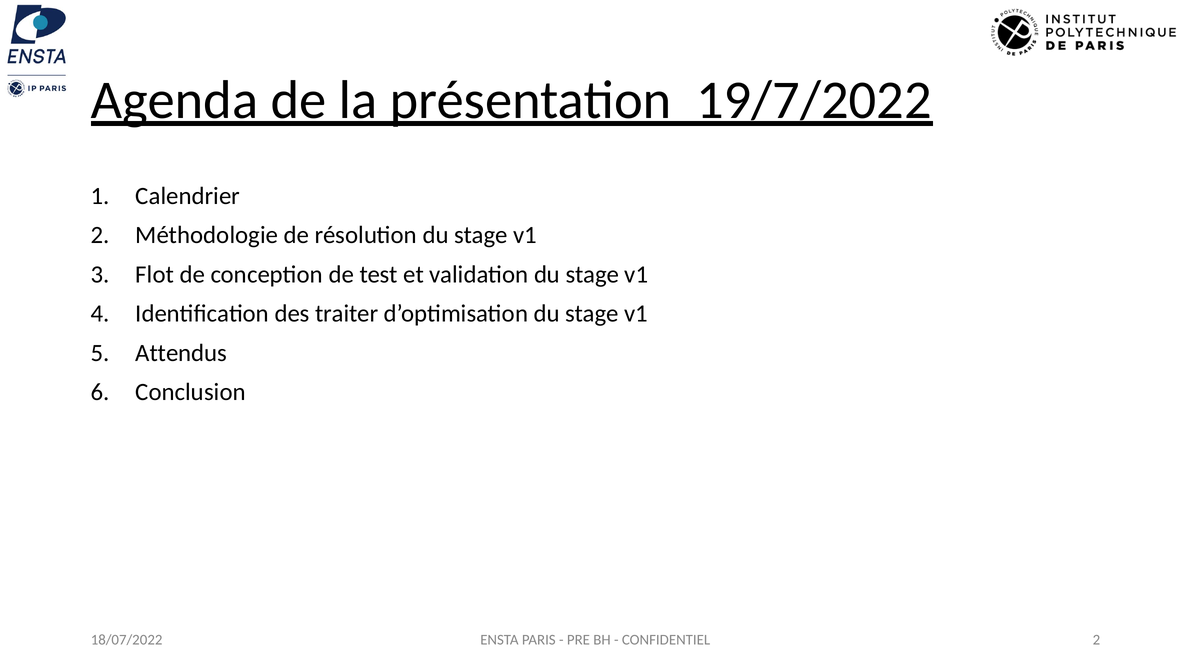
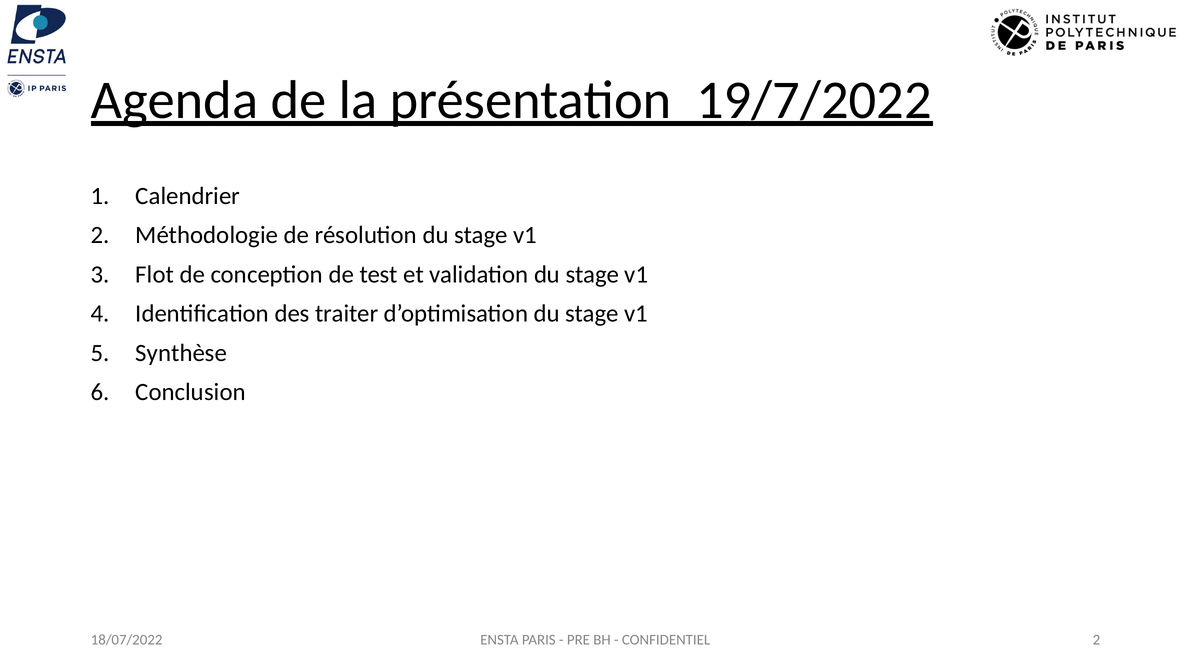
Attendus: Attendus -> Synthèse (181, 353)
